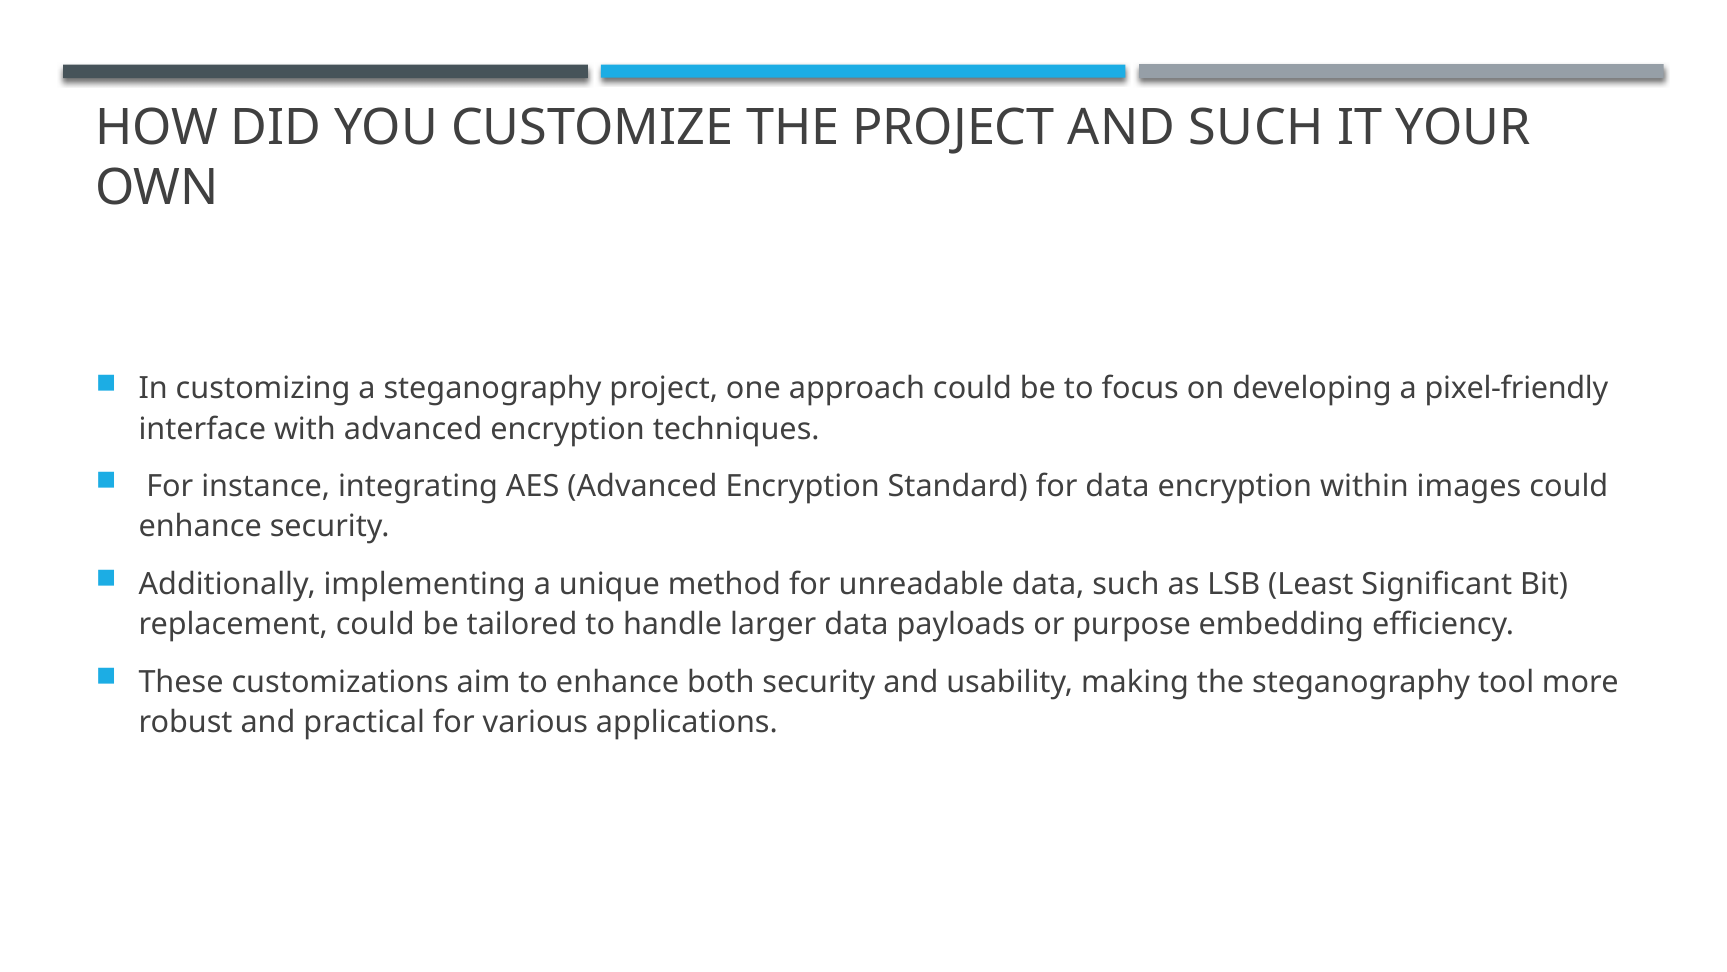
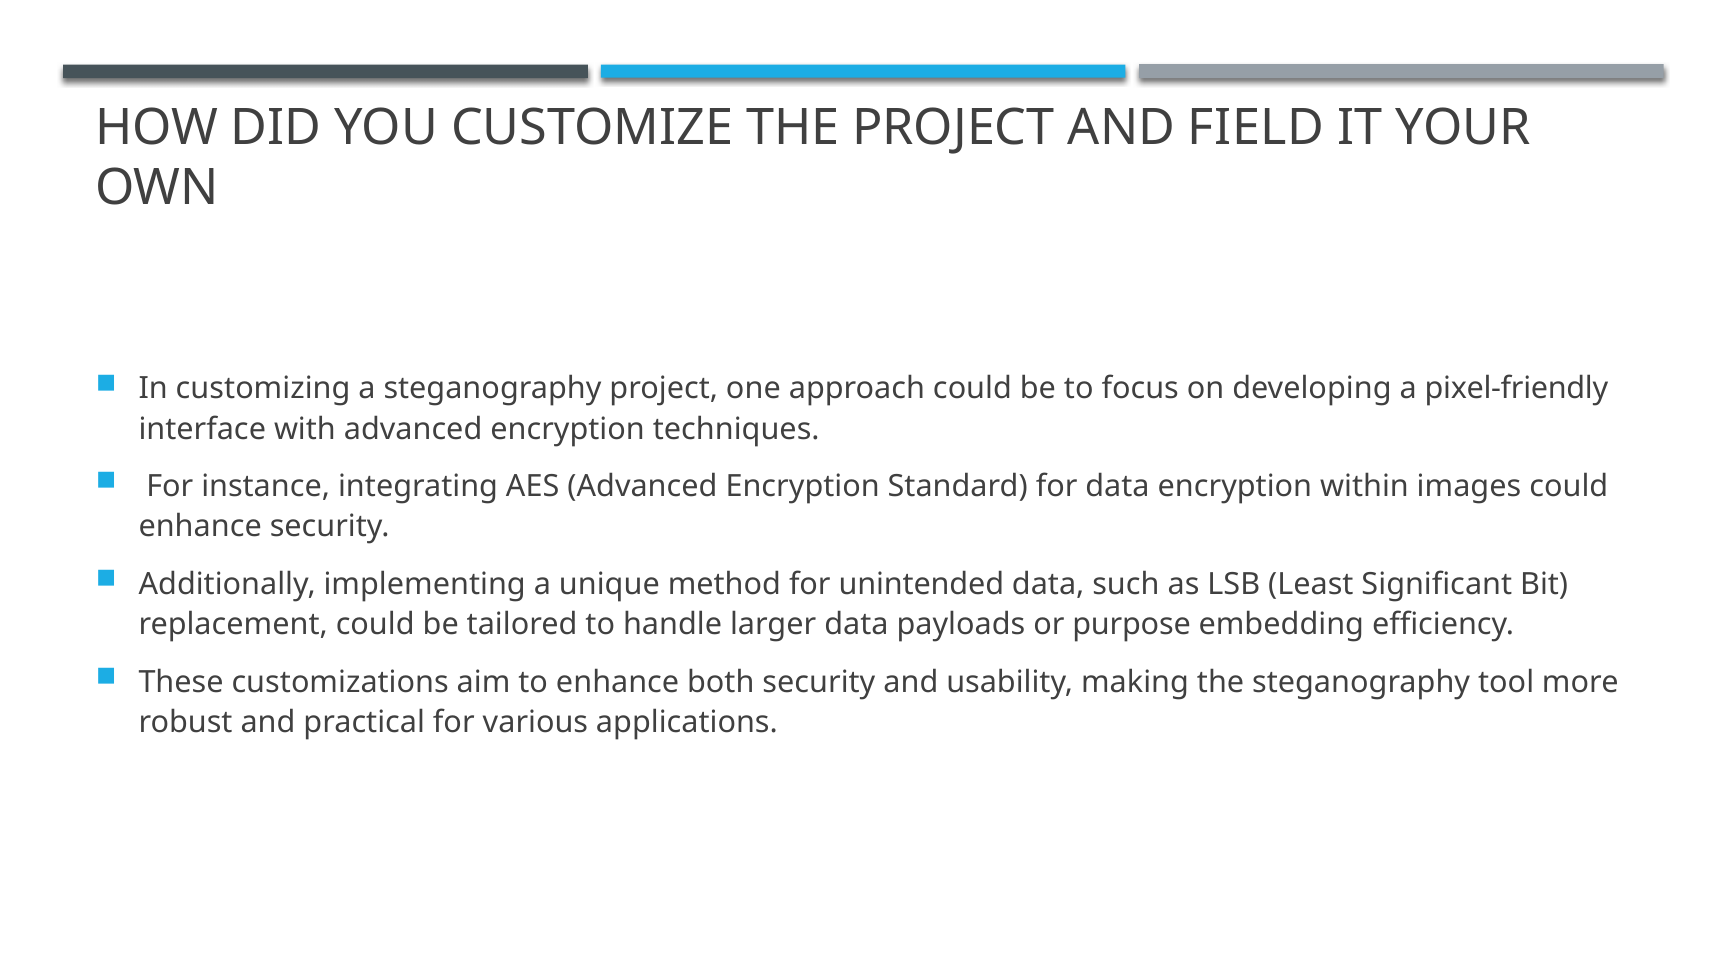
AND SUCH: SUCH -> FIELD (1256, 127)
unreadable: unreadable -> unintended (921, 584)
